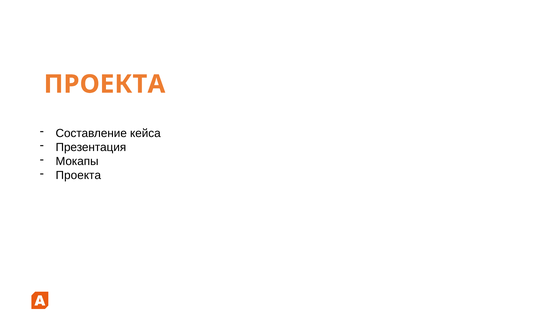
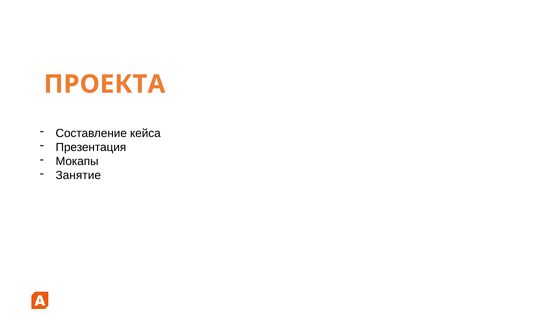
Проекта: Проекта -> Занятие (78, 175)
